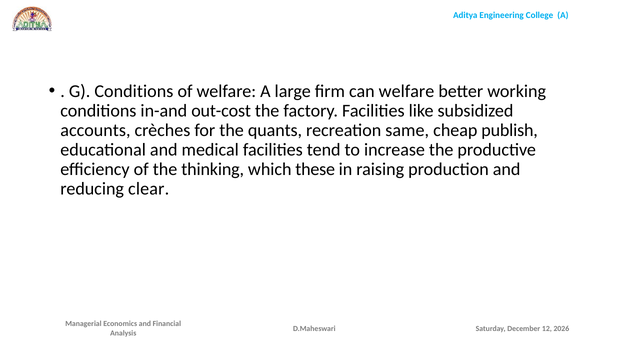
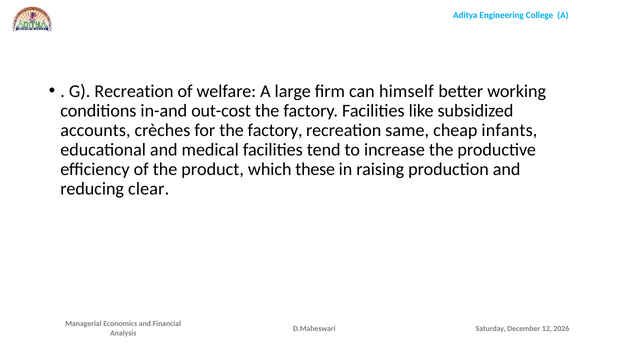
G Conditions: Conditions -> Recreation (134, 91)
can welfare: welfare -> himself (406, 91)
for the quants: quants -> factory (275, 130)
publish: publish -> infants (509, 130)
thinking: thinking -> product (213, 169)
